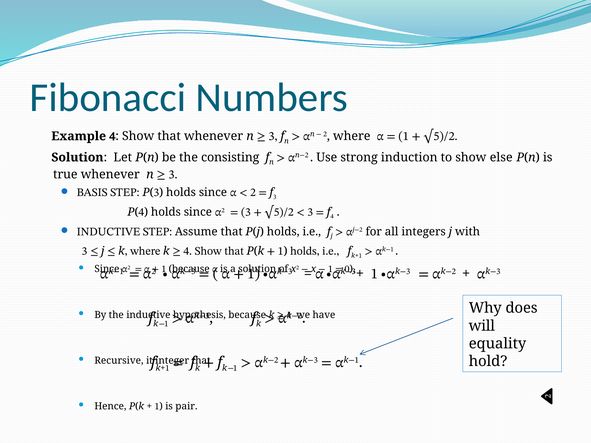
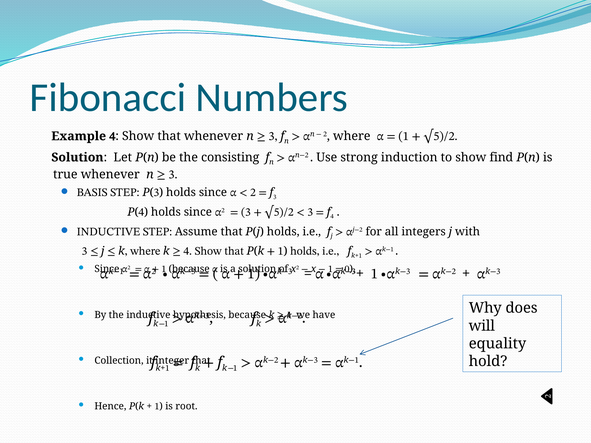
else: else -> find (501, 157)
Recursive: Recursive -> Collection (119, 361)
pair: pair -> root (186, 407)
